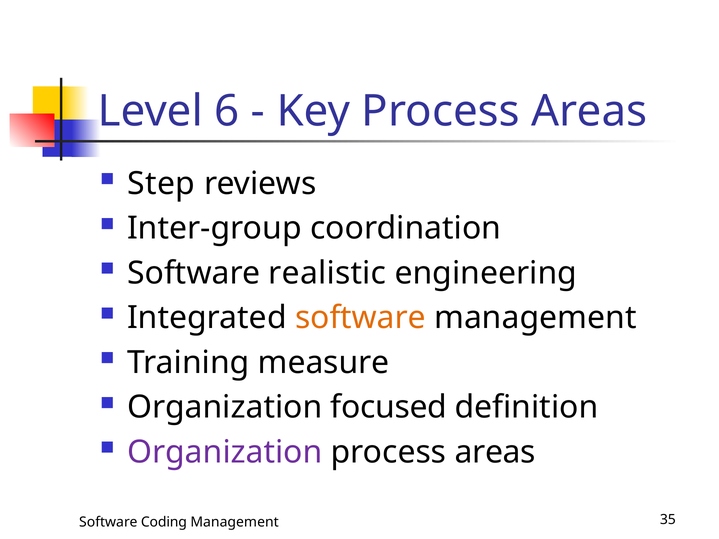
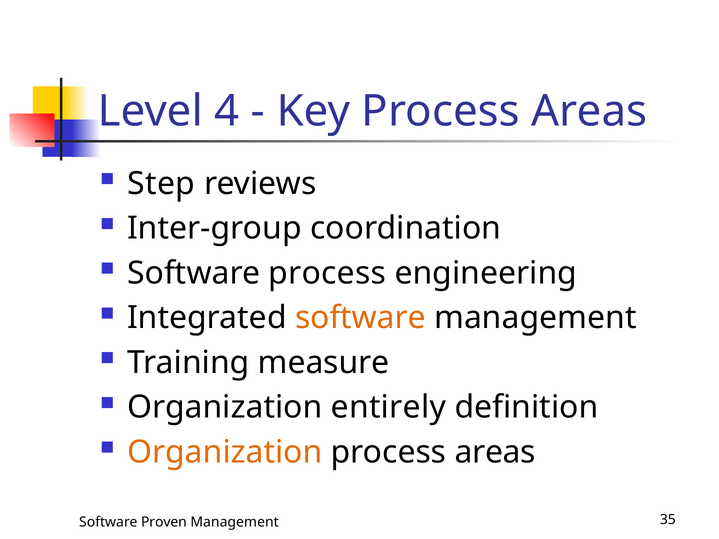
6: 6 -> 4 (227, 112)
Software realistic: realistic -> process (327, 273)
focused: focused -> entirely (388, 407)
Organization colour: purple -> orange (225, 452)
Coding: Coding -> Proven (164, 522)
